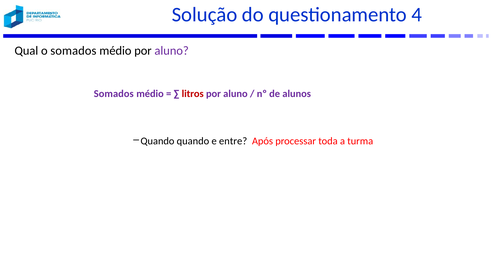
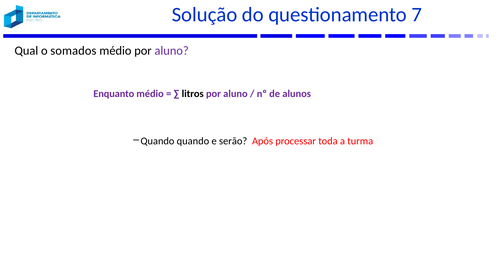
4: 4 -> 7 (417, 15)
Somados: Somados -> Enquanto (114, 94)
litros colour: red -> black (193, 94)
entre: entre -> serão (233, 141)
